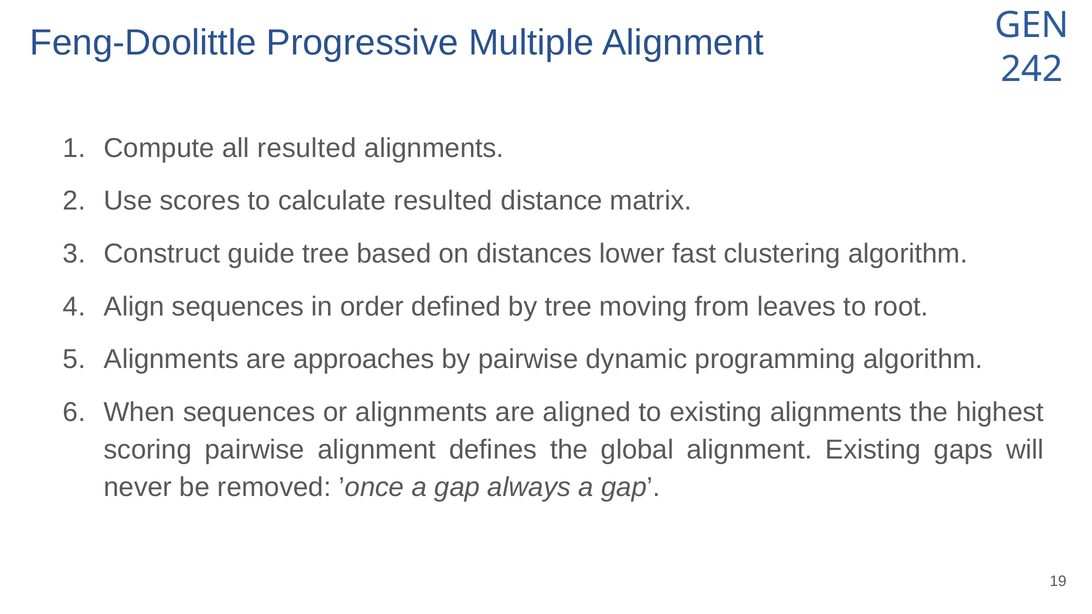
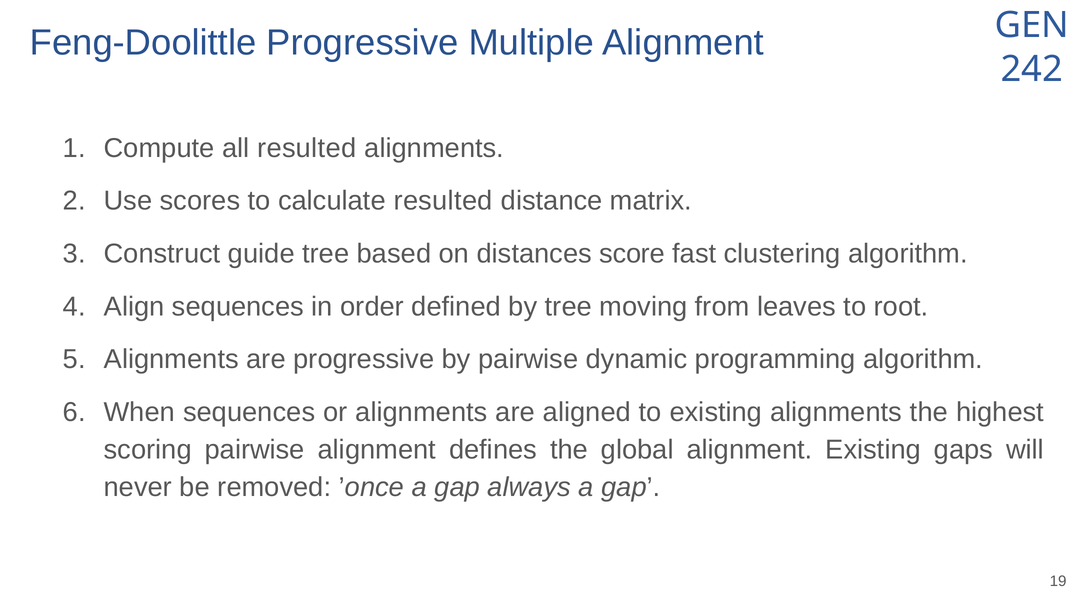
lower: lower -> score (632, 254)
are approaches: approaches -> progressive (364, 360)
